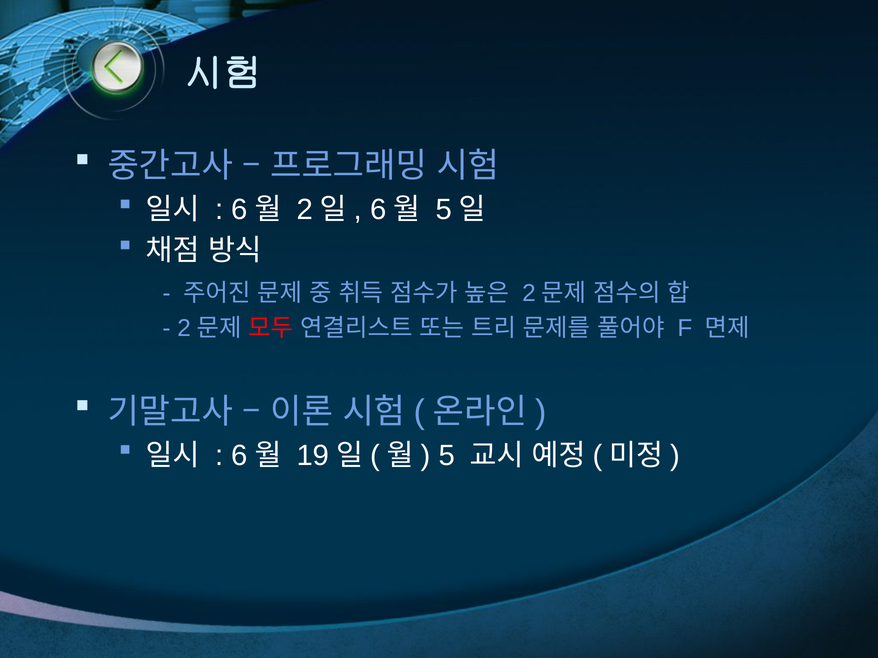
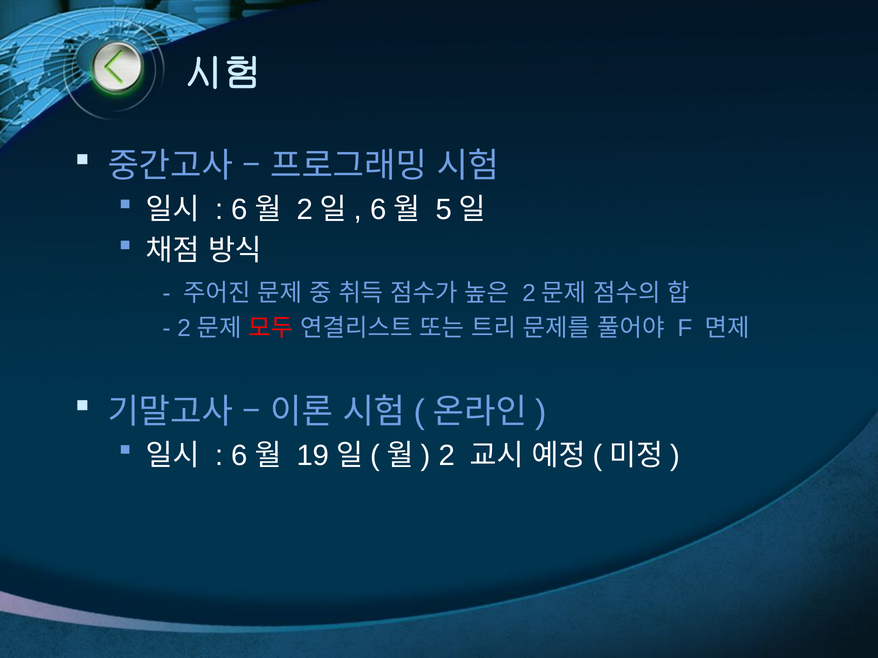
5: 5 -> 2 (447, 456)
